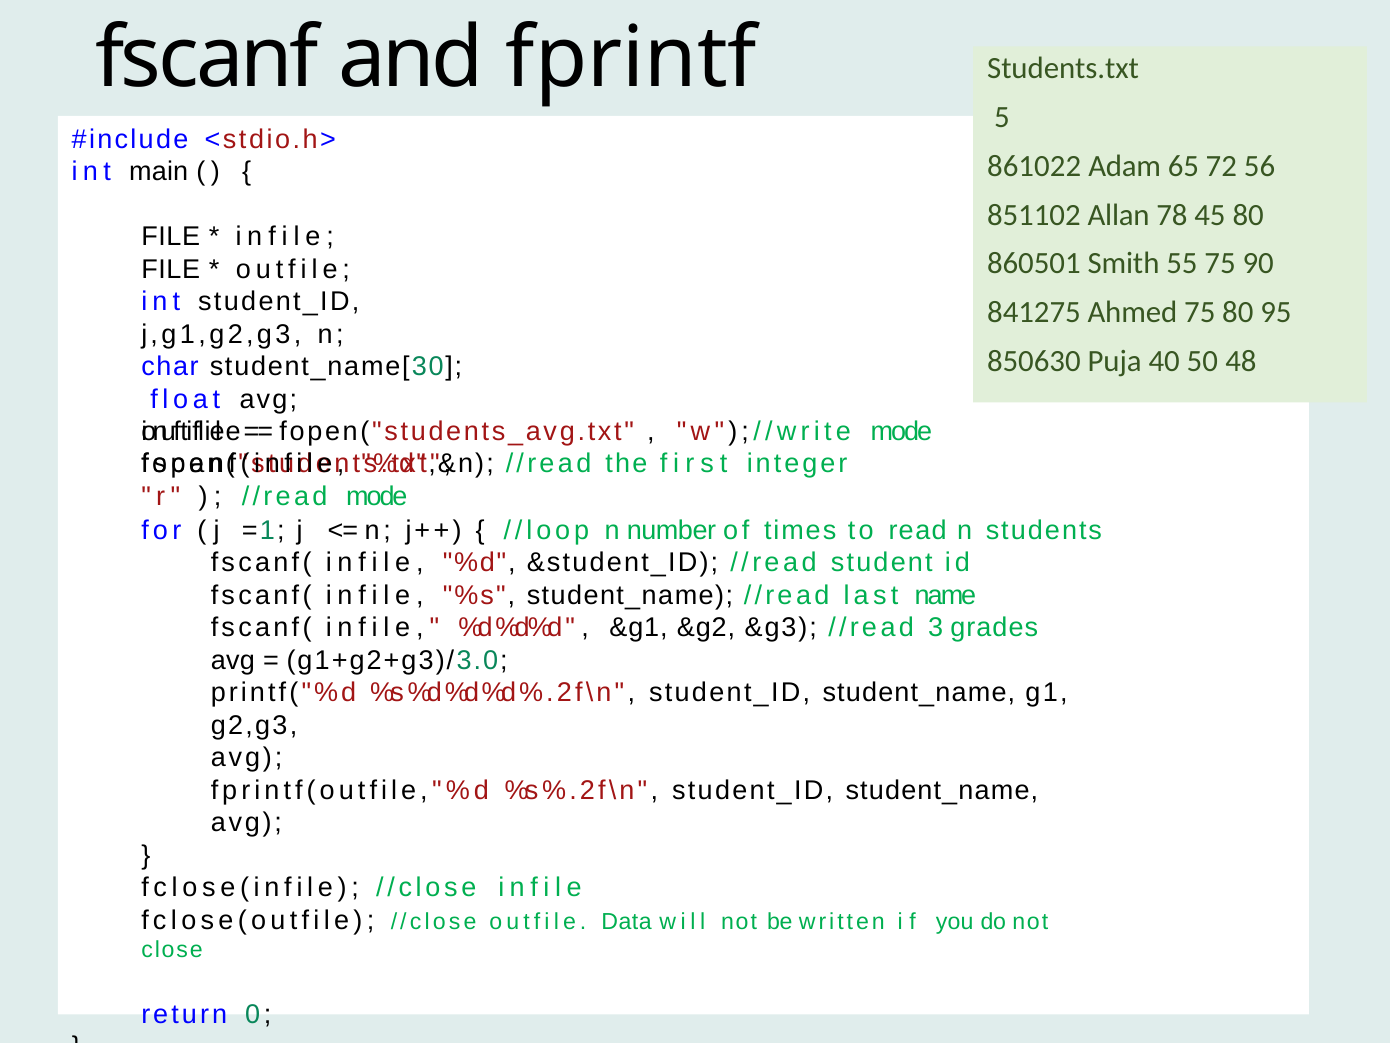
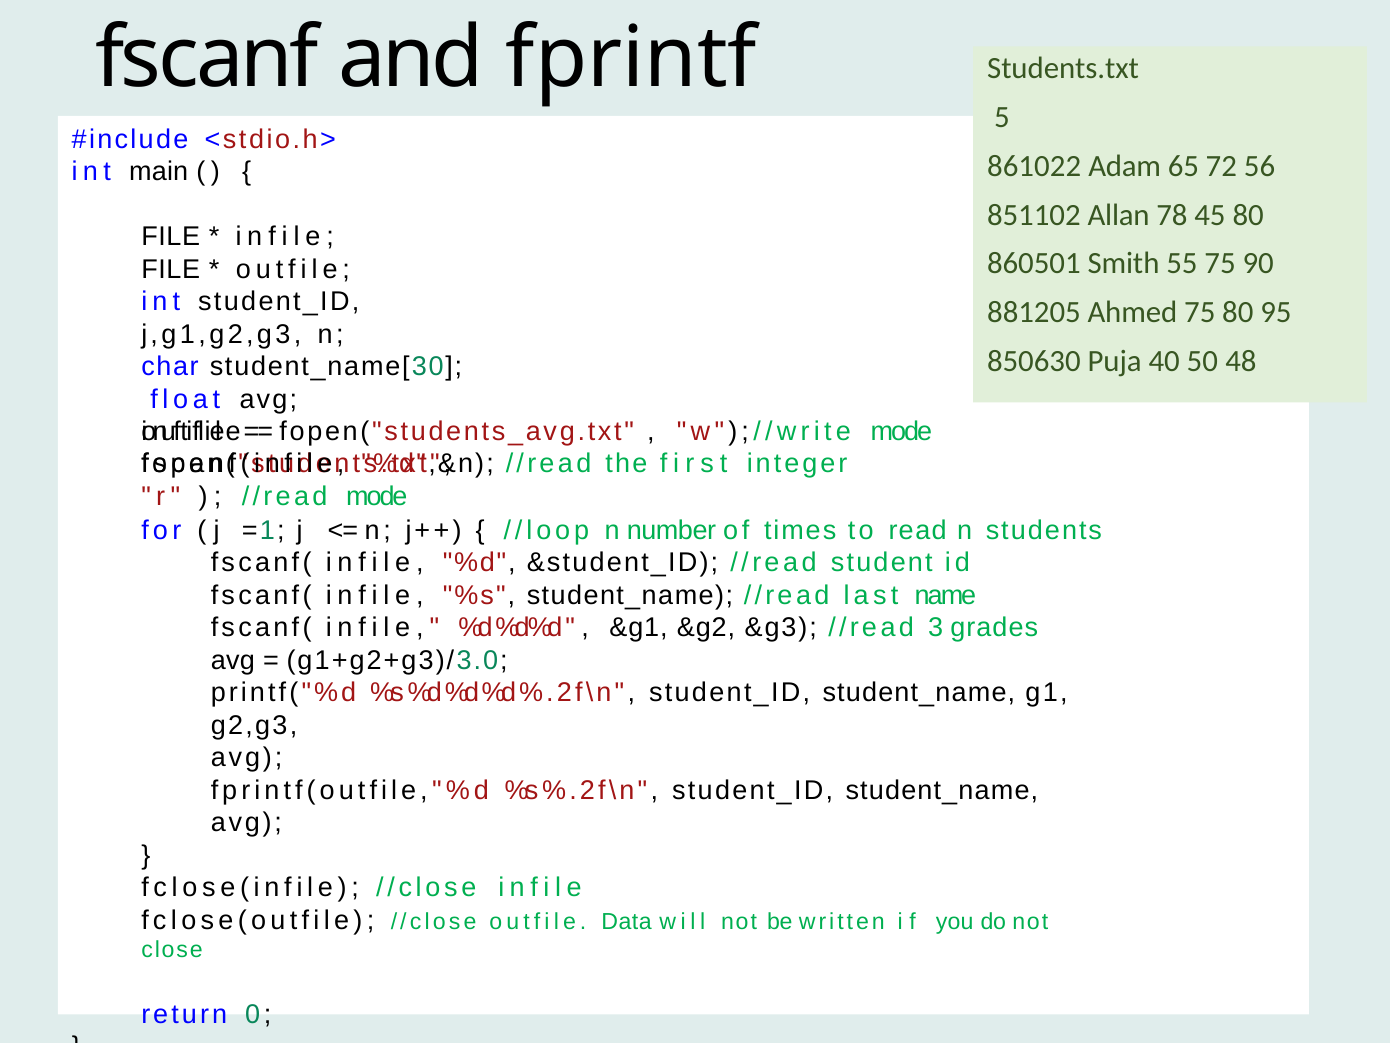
841275: 841275 -> 881205 (1034, 312)
